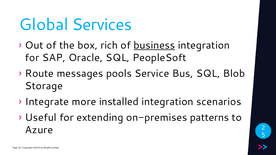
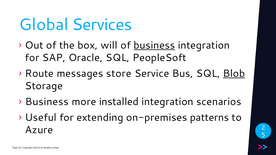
rich: rich -> will (109, 45)
pools: pools -> store (119, 74)
Blob underline: none -> present (234, 74)
Integrate: Integrate -> Business (47, 102)
